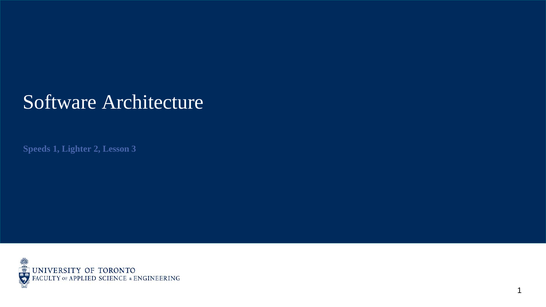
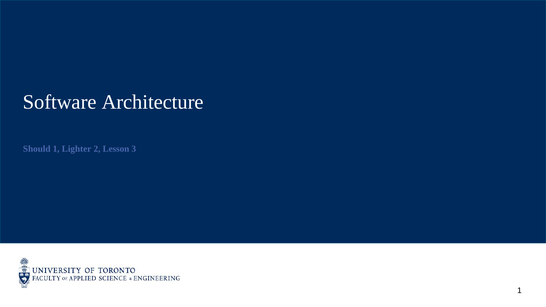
Speeds: Speeds -> Should (37, 149)
